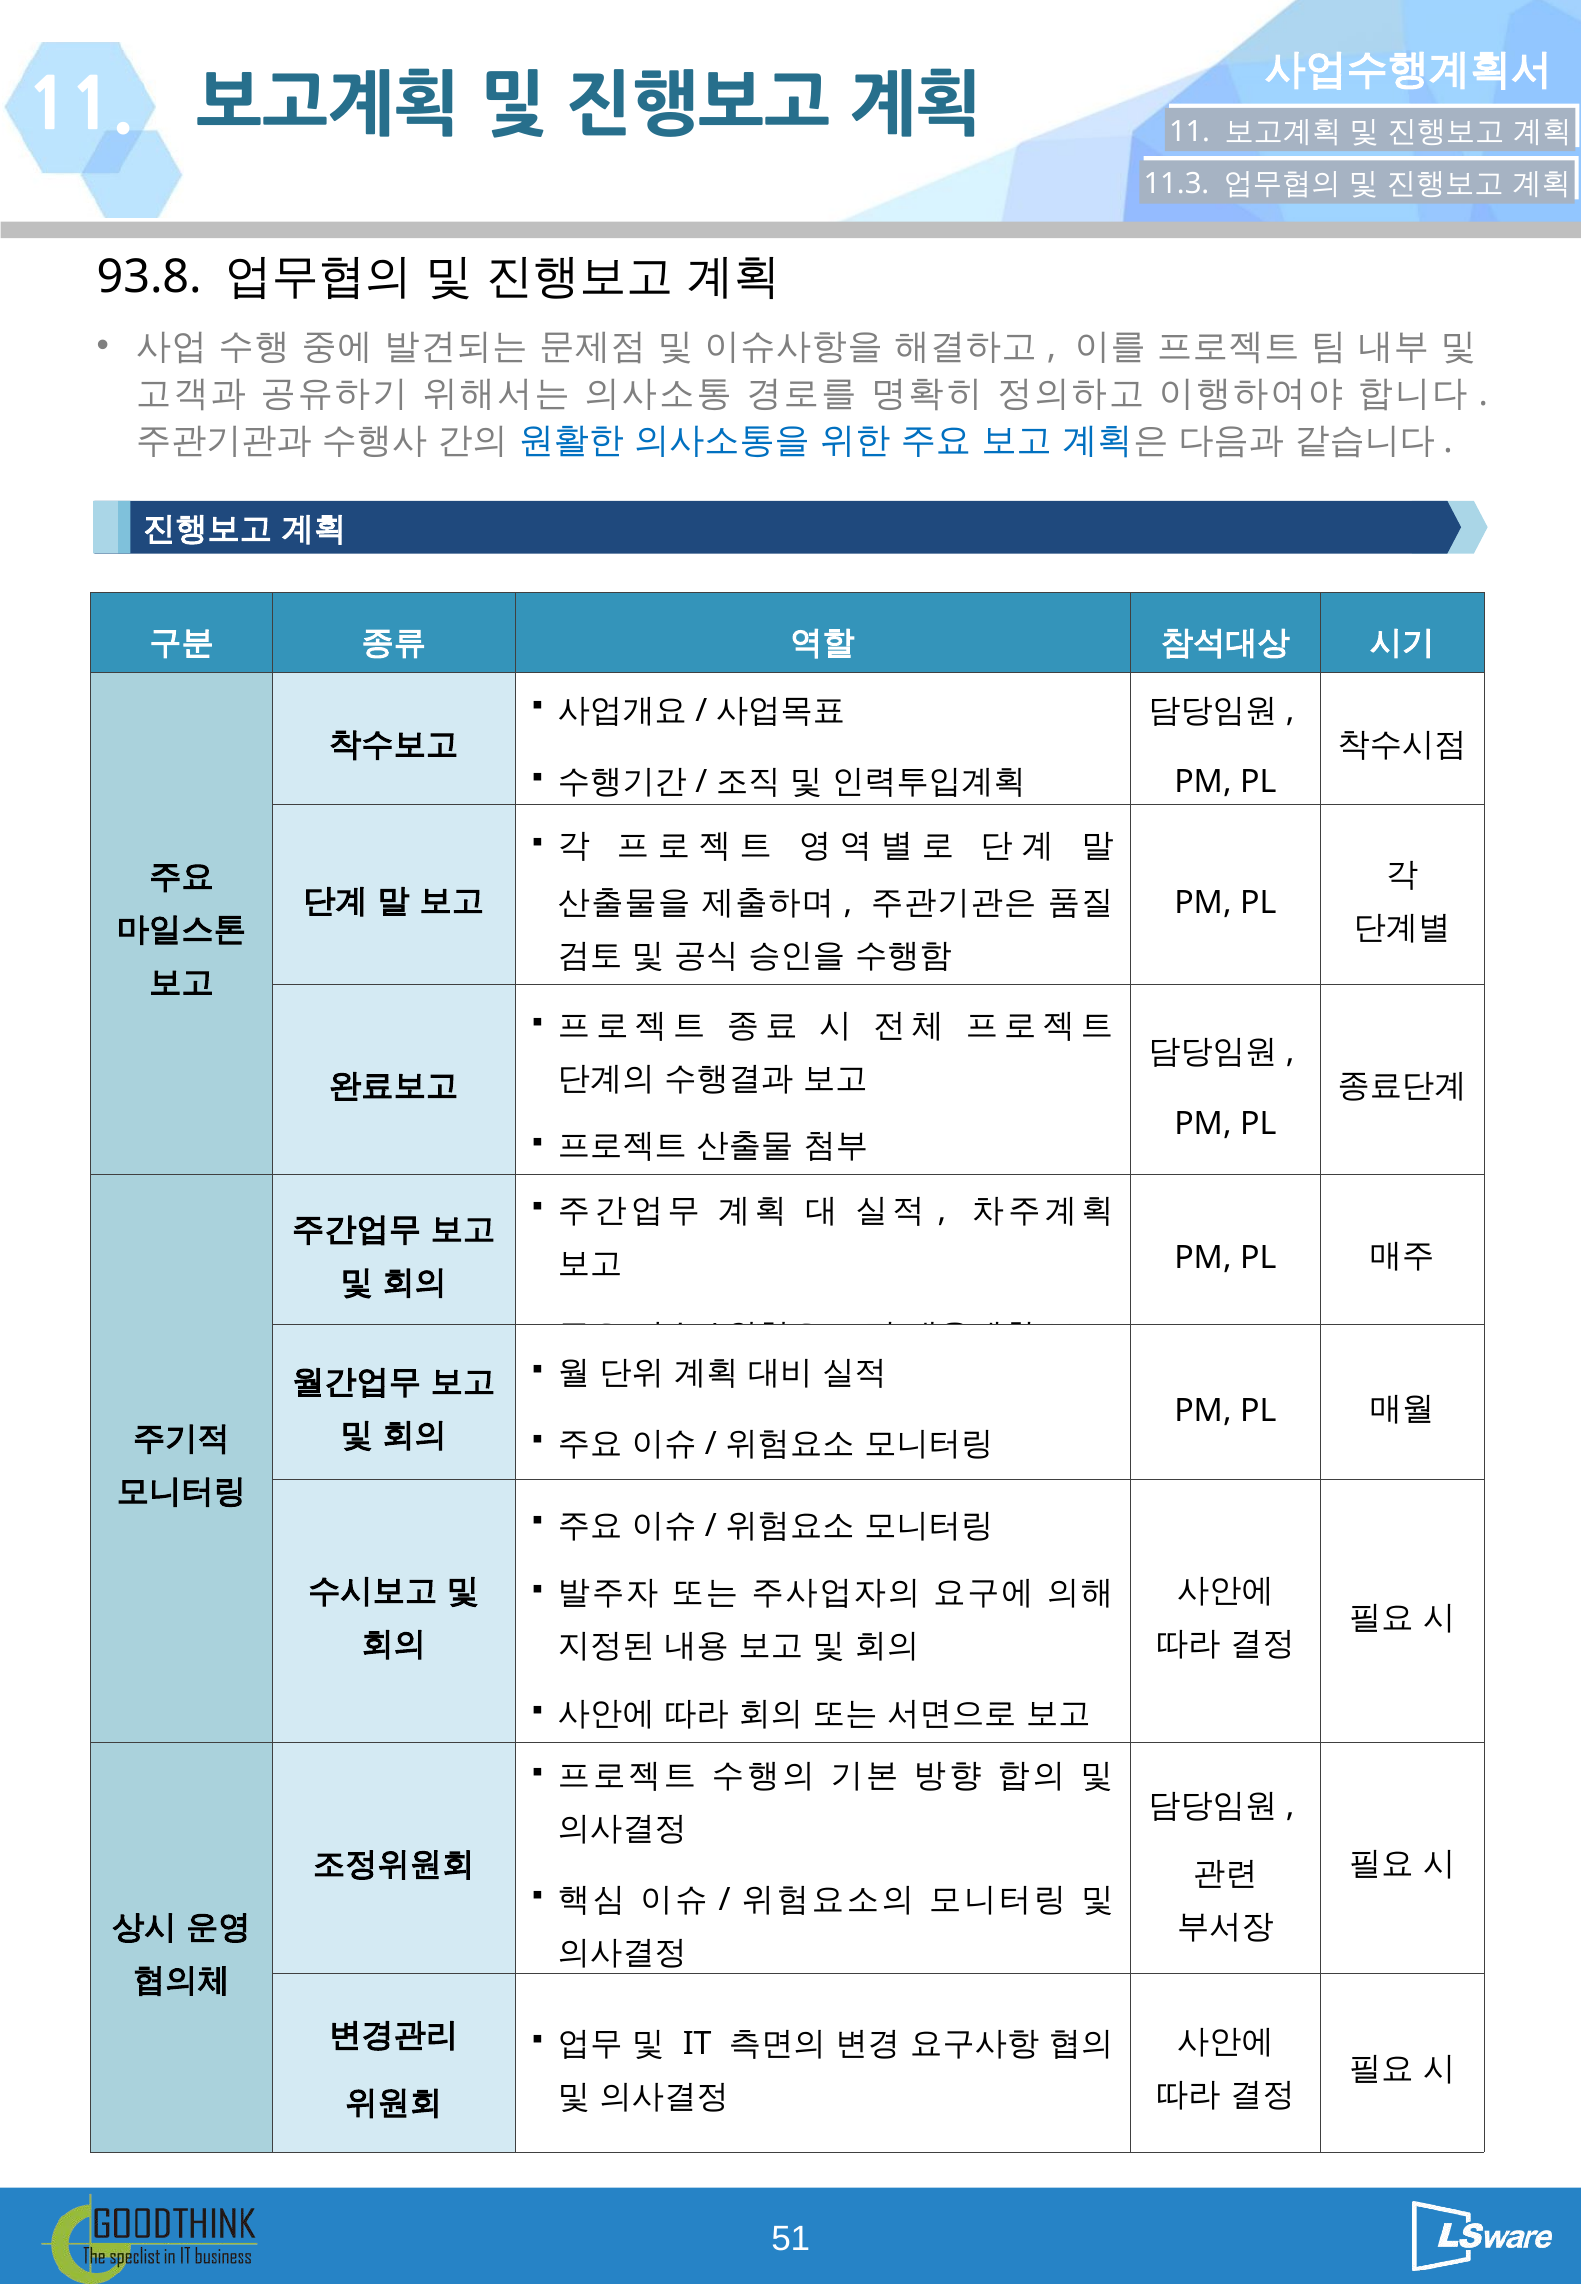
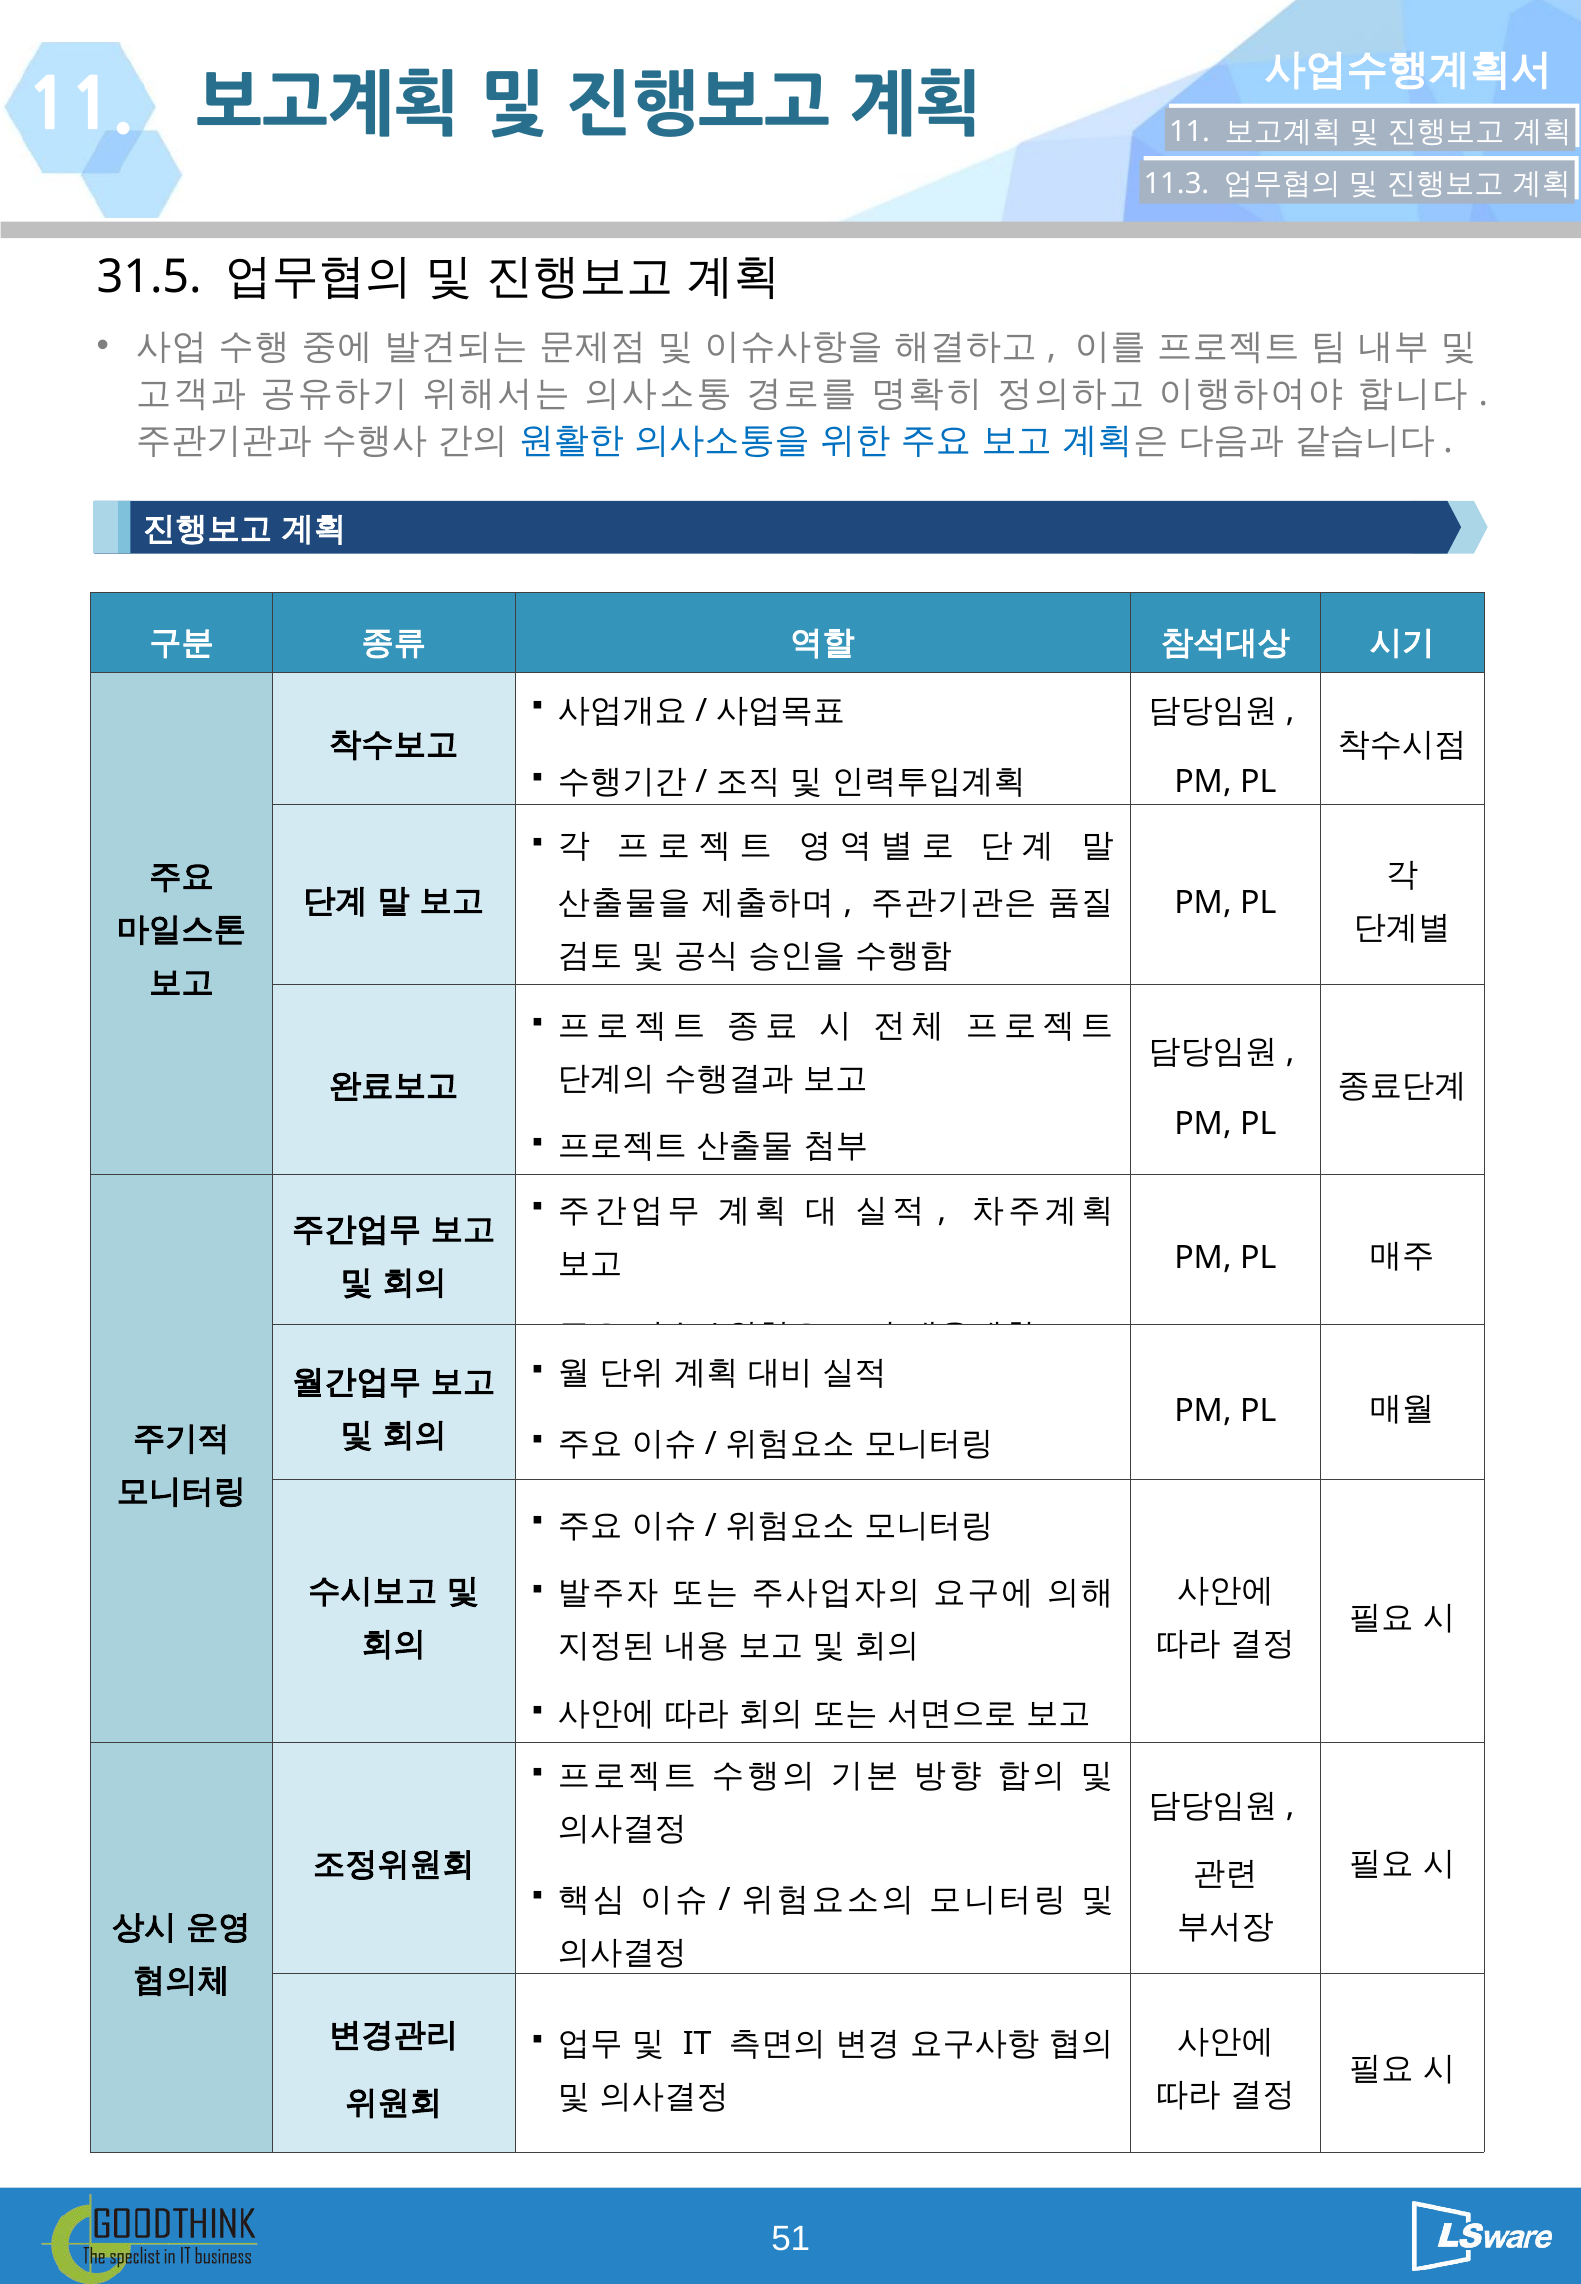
93.8: 93.8 -> 31.5 (149, 277)
